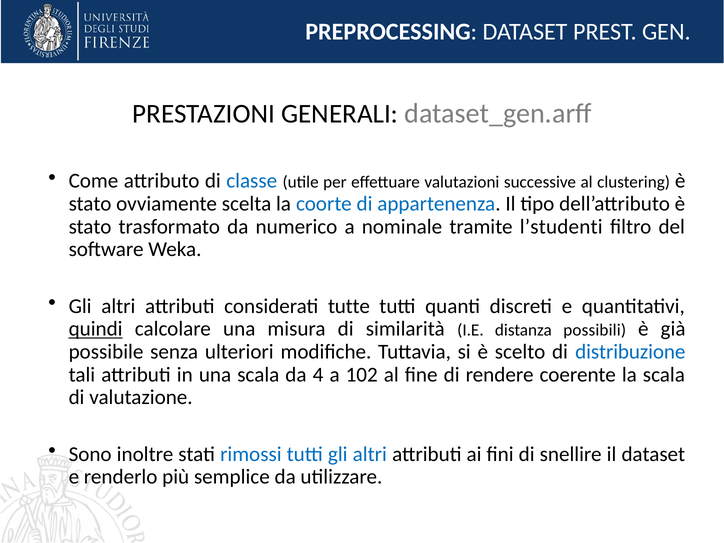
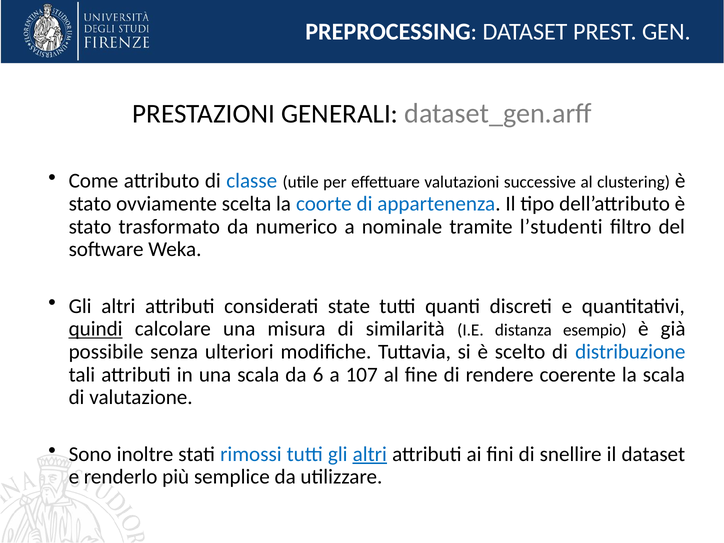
tutte: tutte -> state (349, 306)
possibili: possibili -> esempio (595, 330)
4: 4 -> 6 (318, 375)
102: 102 -> 107 (362, 375)
altri underline: none -> present (370, 454)
